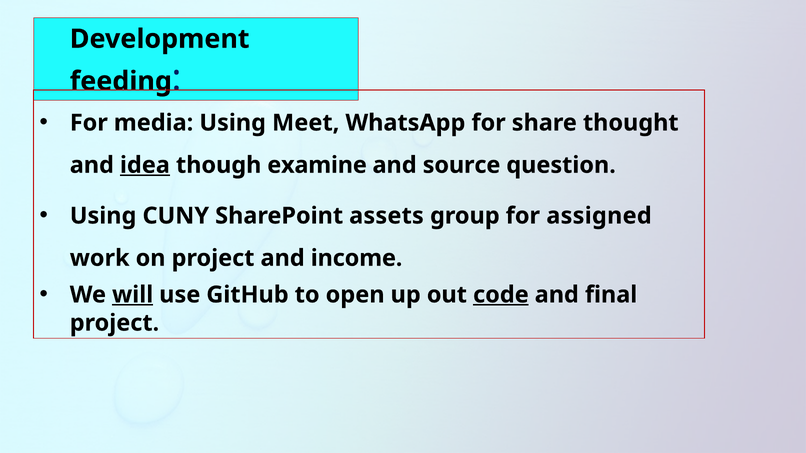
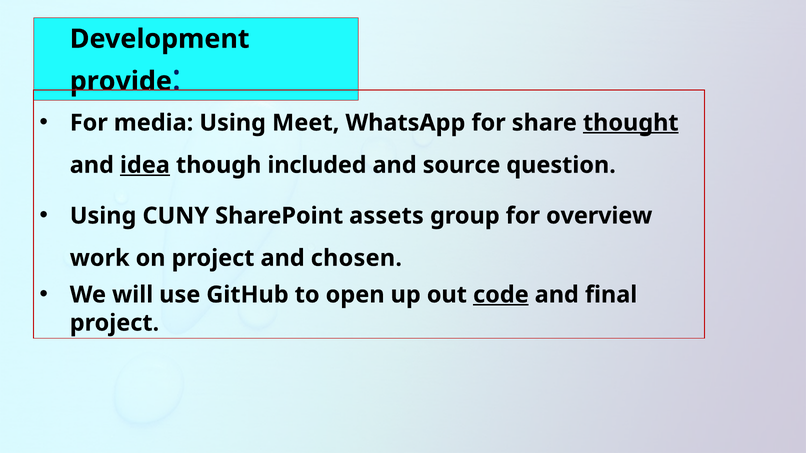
feeding: feeding -> provide (121, 81)
thought underline: none -> present (631, 123)
examine: examine -> included (317, 165)
assigned: assigned -> overview (599, 216)
income: income -> chosen (356, 258)
will underline: present -> none (133, 295)
